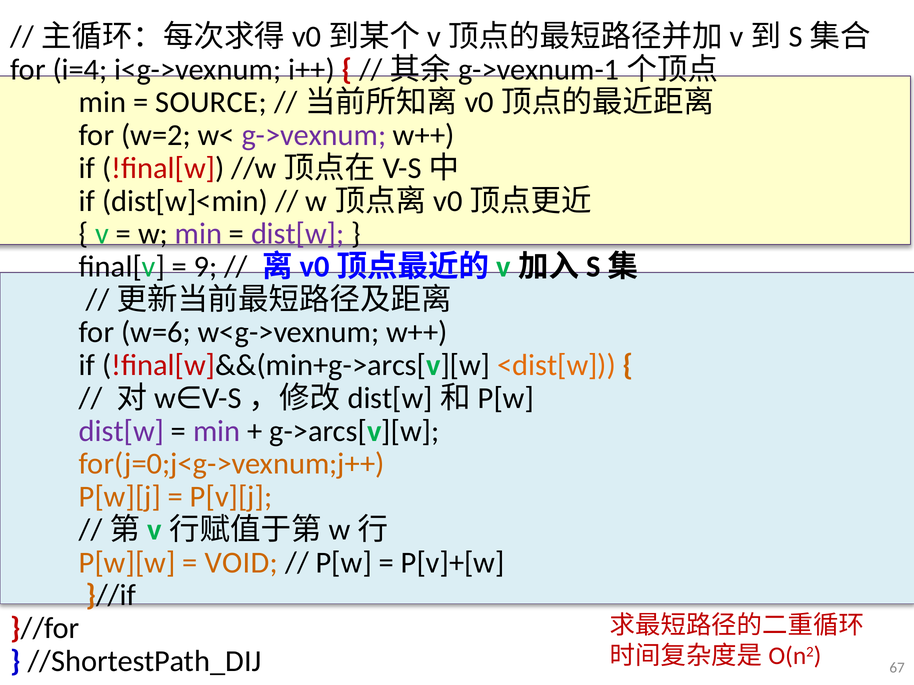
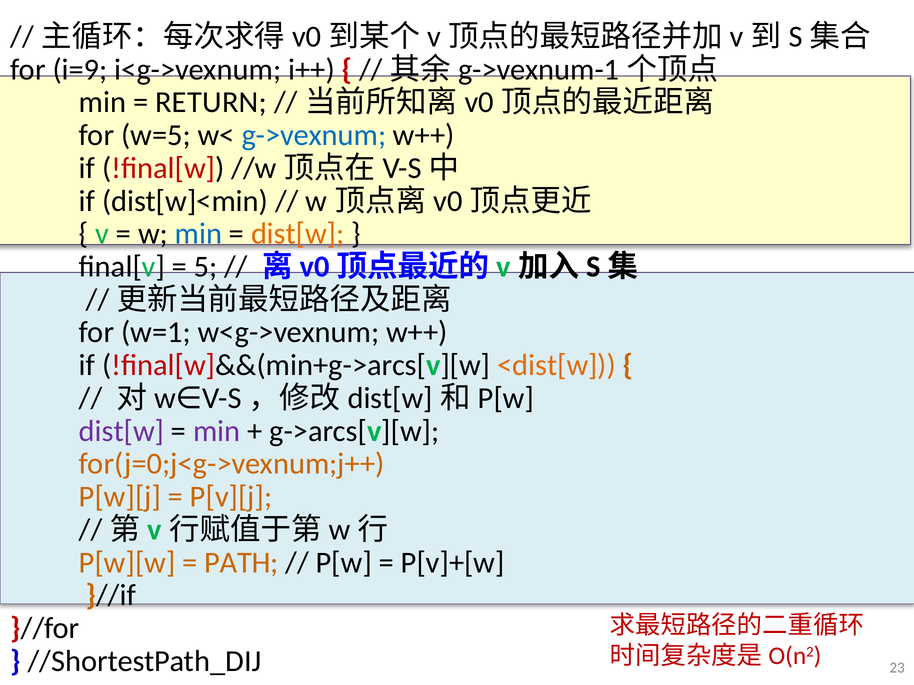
i=4: i=4 -> i=9 (80, 70)
SOURCE: SOURCE -> RETURN (211, 102)
w=2: w=2 -> w=5 (156, 135)
g->vexnum colour: purple -> blue (314, 135)
min colour: purple -> blue (198, 234)
dist[w colour: purple -> orange (298, 234)
9: 9 -> 5 (206, 267)
w=6: w=6 -> w=1 (156, 333)
VOID: VOID -> PATH (241, 563)
67: 67 -> 23 (897, 668)
